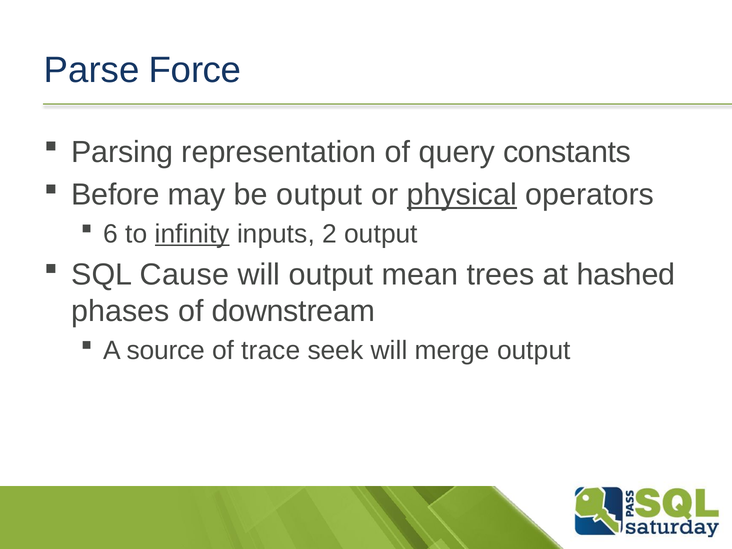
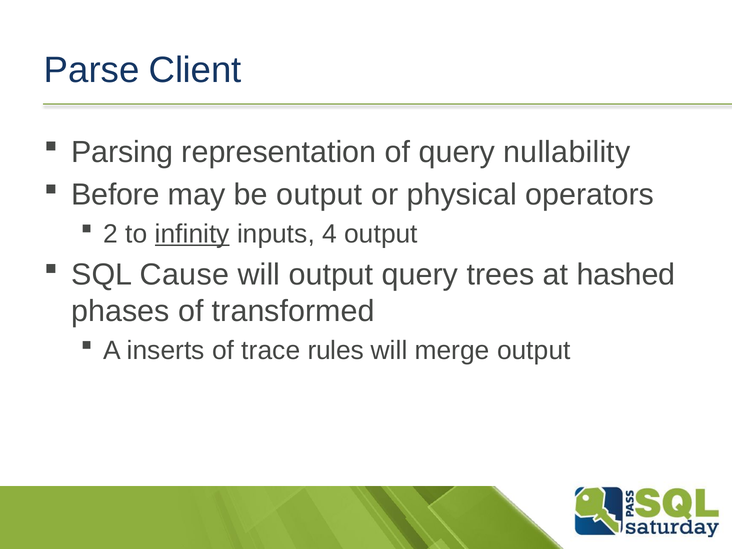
Force: Force -> Client (195, 70)
constants: constants -> nullability (567, 152)
physical underline: present -> none (462, 195)
6: 6 -> 2 (111, 234)
2: 2 -> 4 (330, 234)
output mean: mean -> query (420, 275)
downstream: downstream -> transformed (293, 311)
source: source -> inserts (166, 350)
seek: seek -> rules (336, 350)
